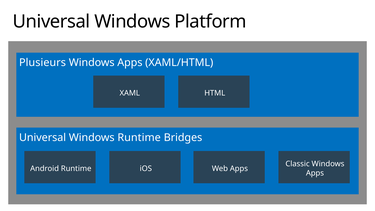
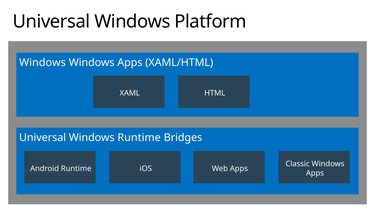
Plusieurs: Plusieurs -> Windows (43, 63)
